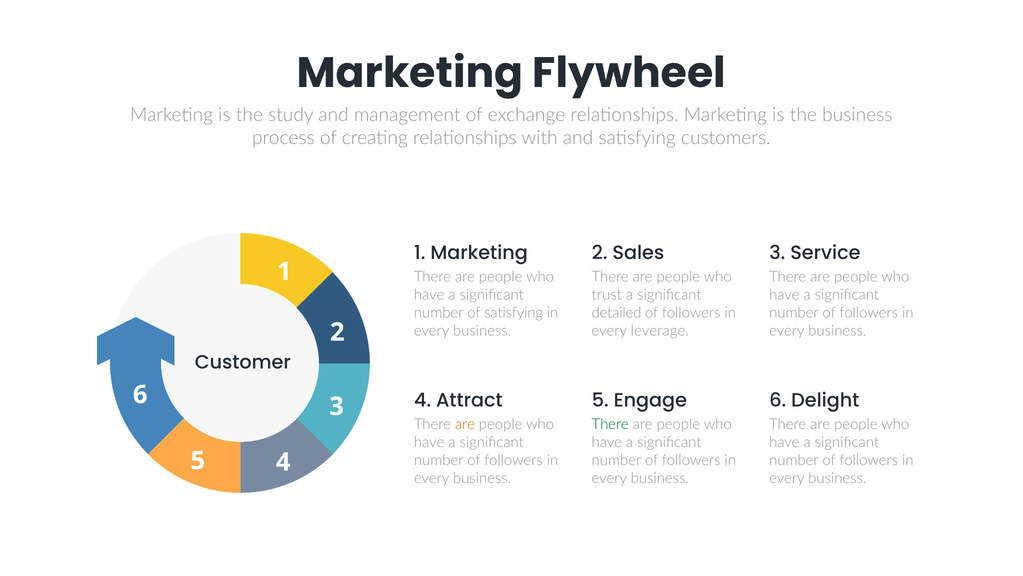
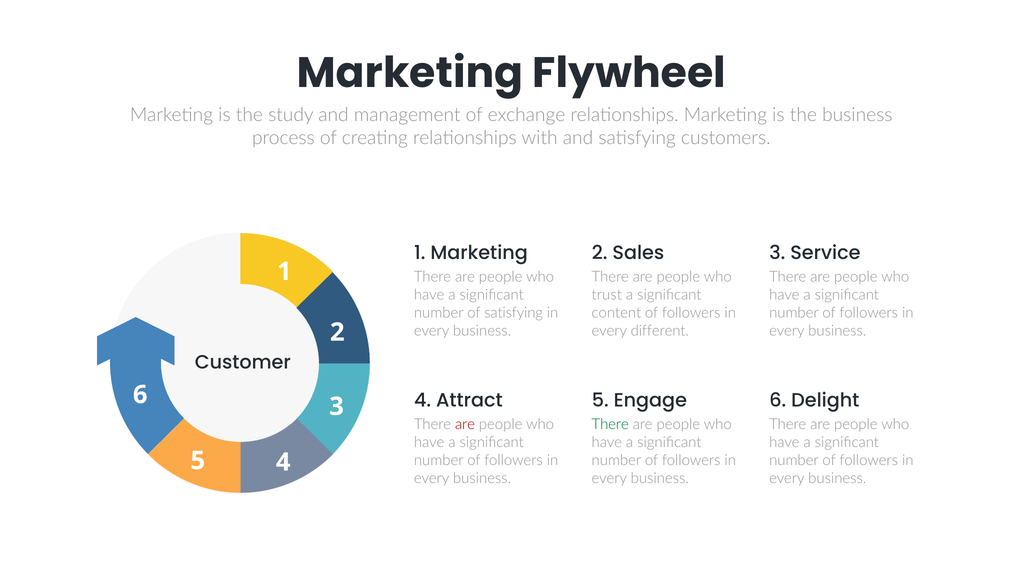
detailed: detailed -> content (616, 313)
leverage: leverage -> different (660, 331)
are colour: orange -> red (465, 424)
